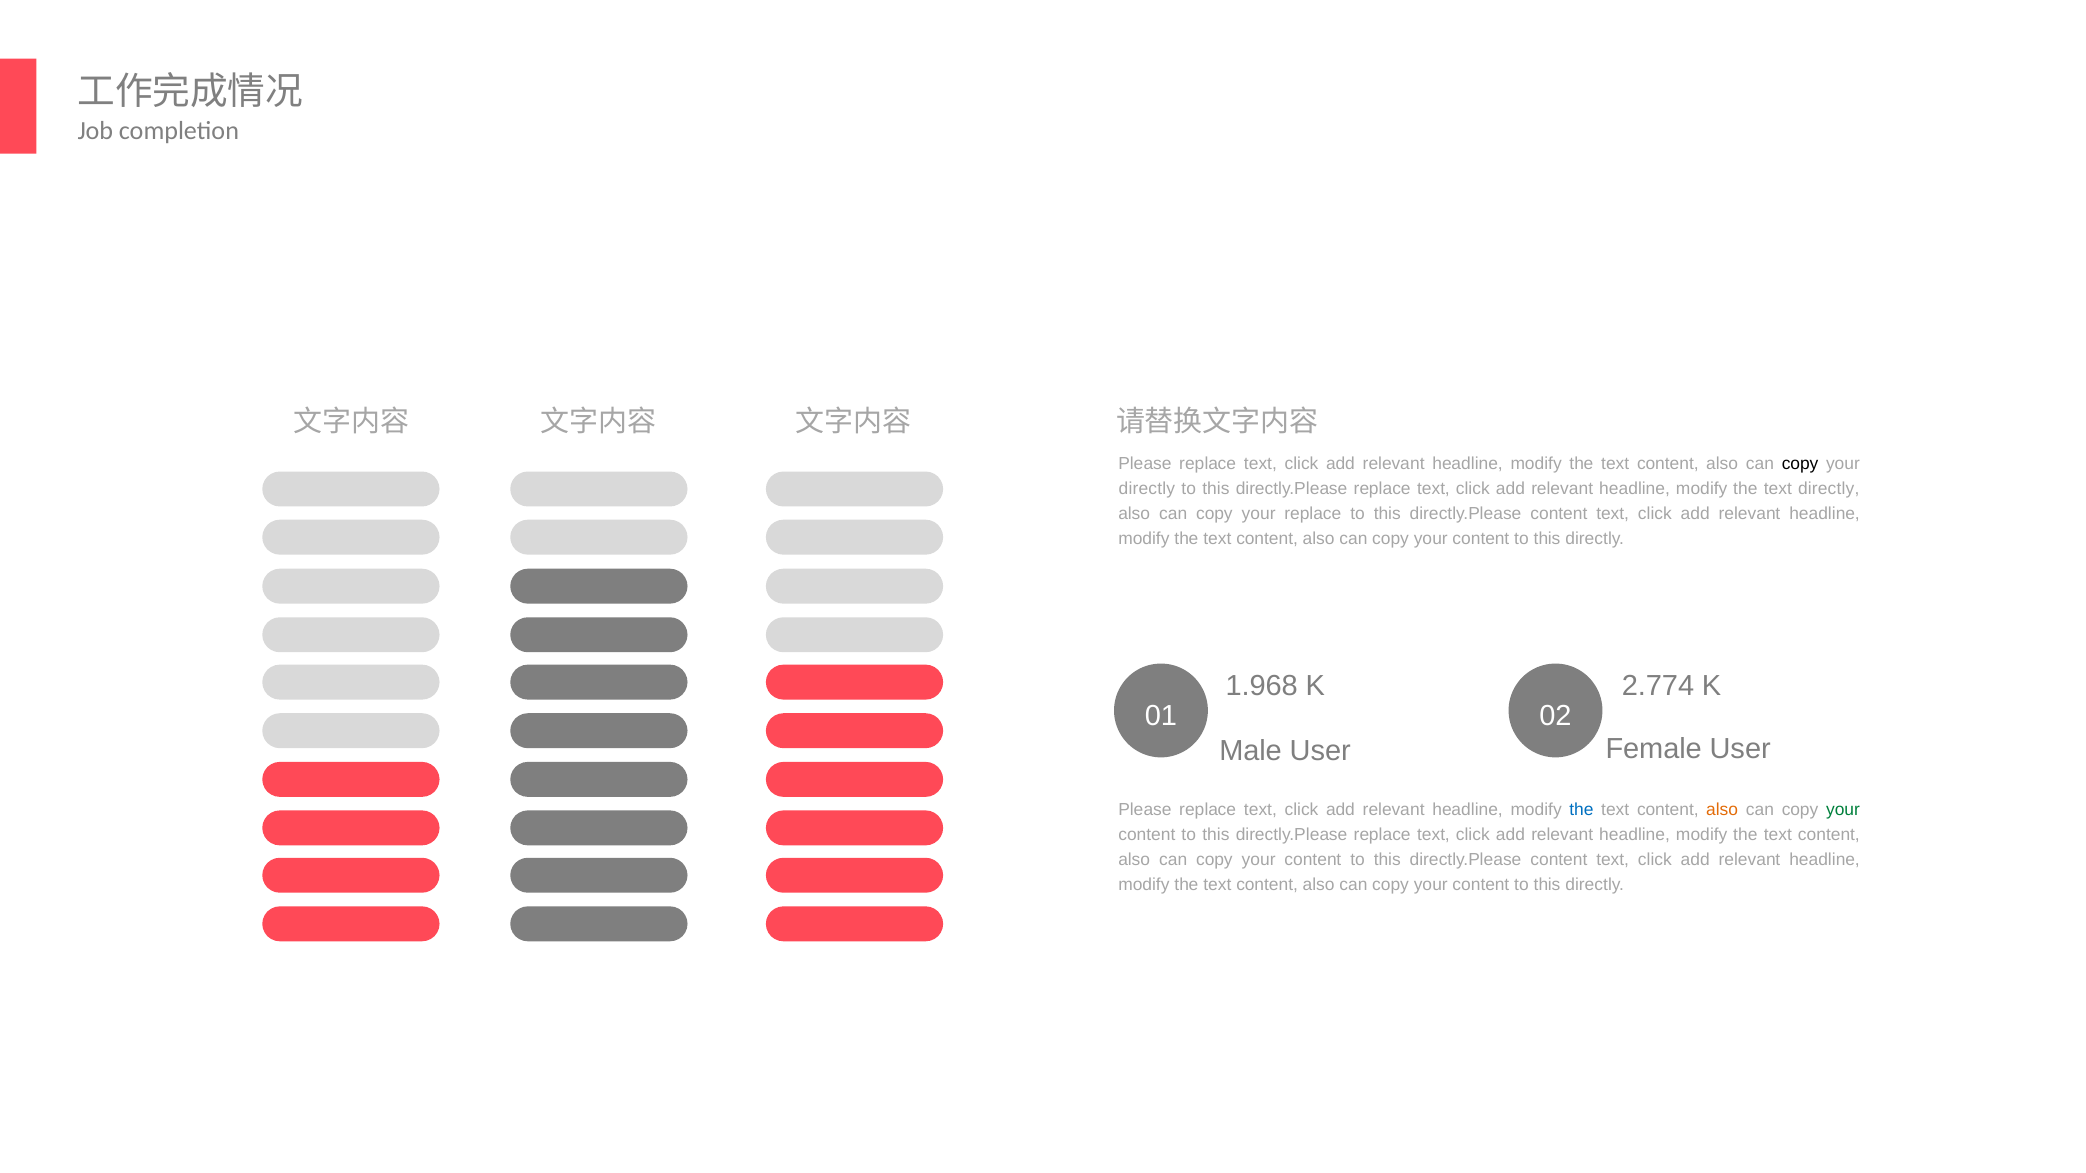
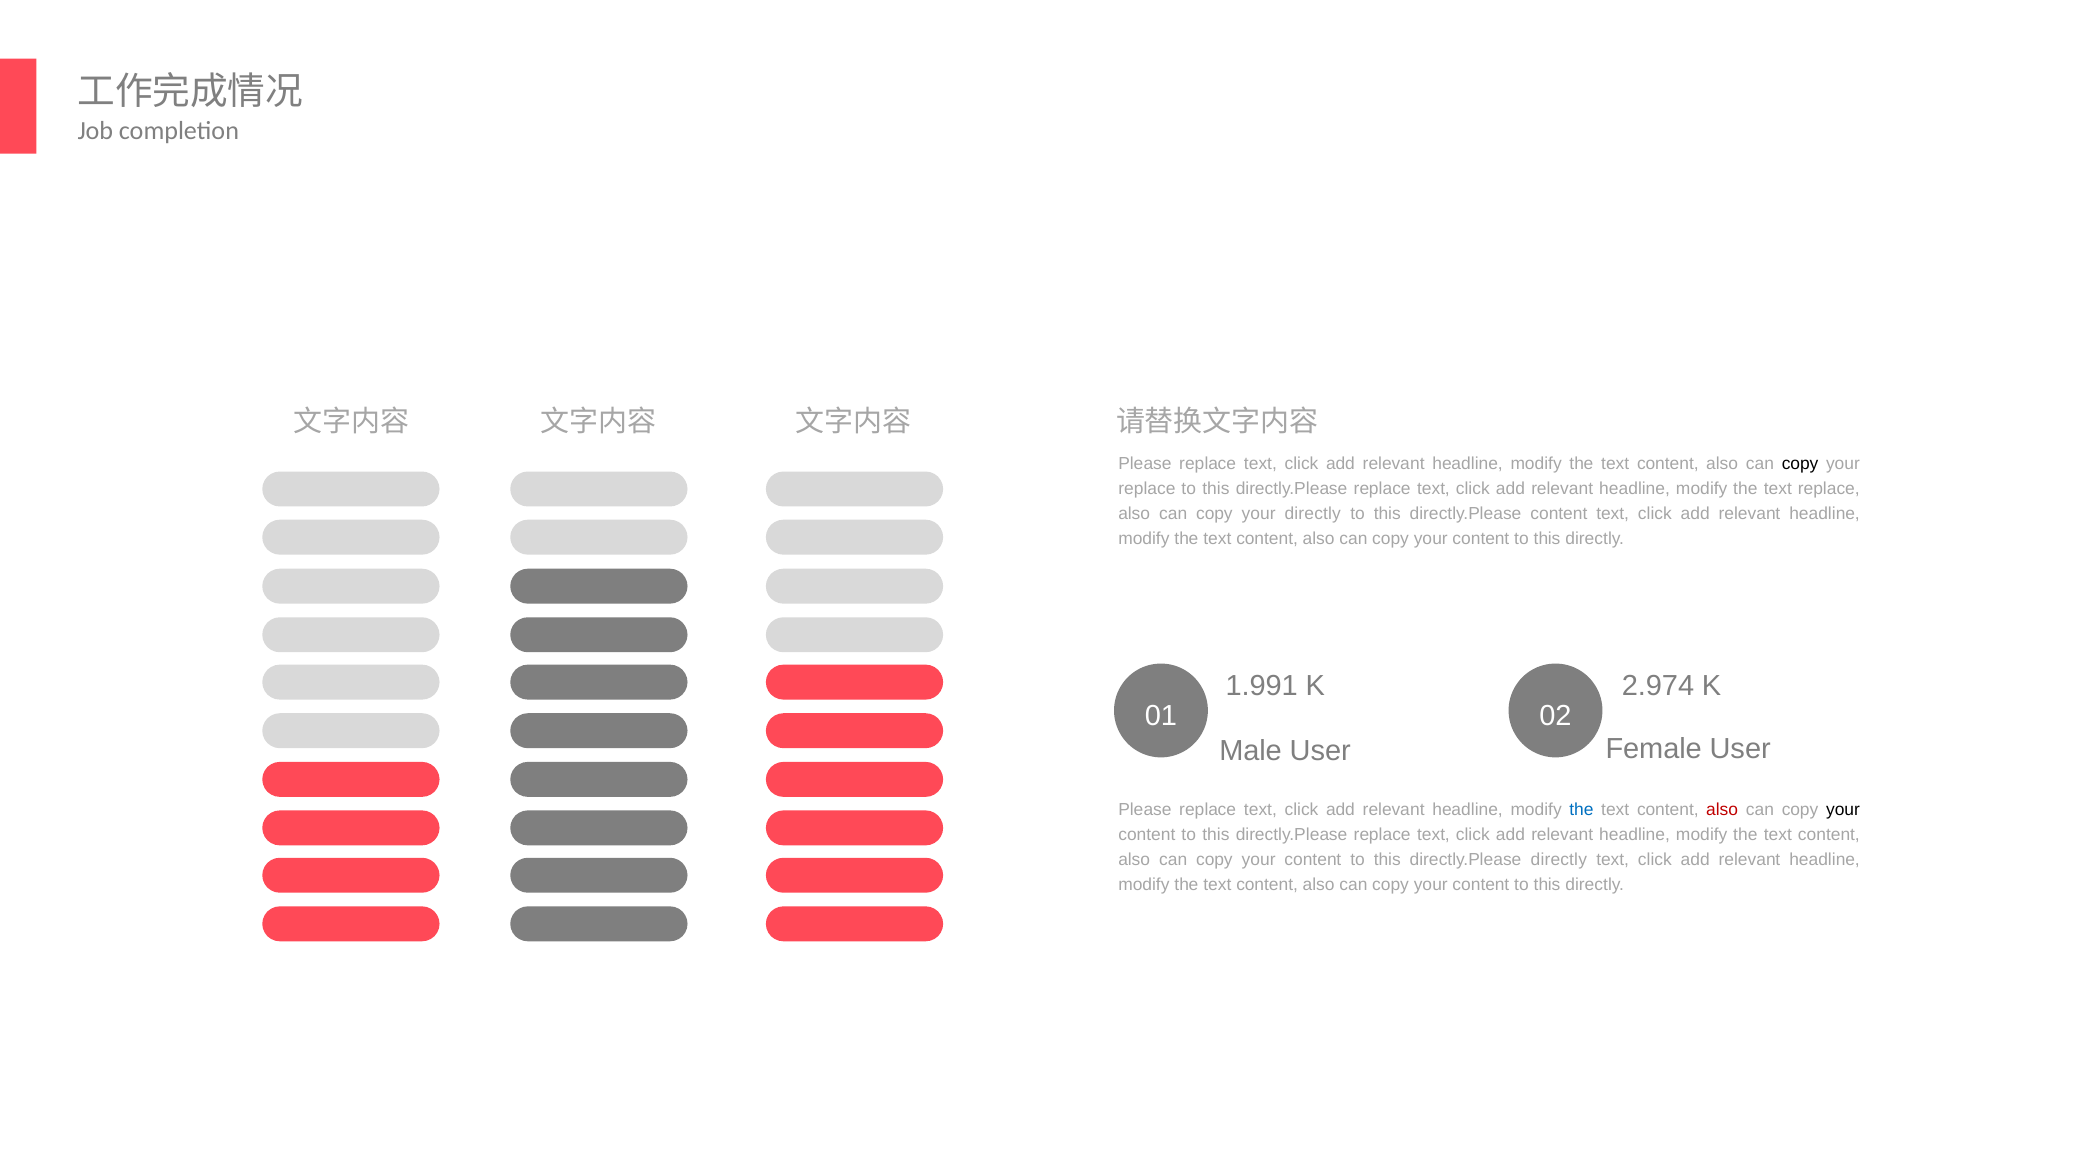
directly: directly -> replace (1147, 489)
text directly: directly -> replace (1829, 489)
your replace: replace -> directly (1313, 514)
1.968: 1.968 -> 1.991 (1262, 686)
2.774: 2.774 -> 2.974 (1658, 686)
also colour: orange -> red (1722, 810)
your colour: green -> black (1843, 810)
content: content -> directly (1559, 860)
